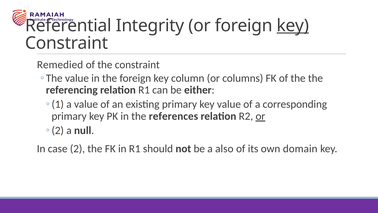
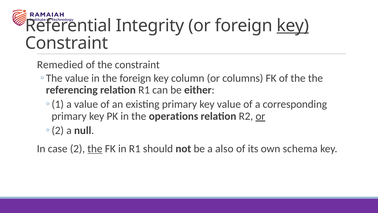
references: references -> operations (174, 116)
the underline: none -> present (95, 148)
domain: domain -> schema (300, 148)
